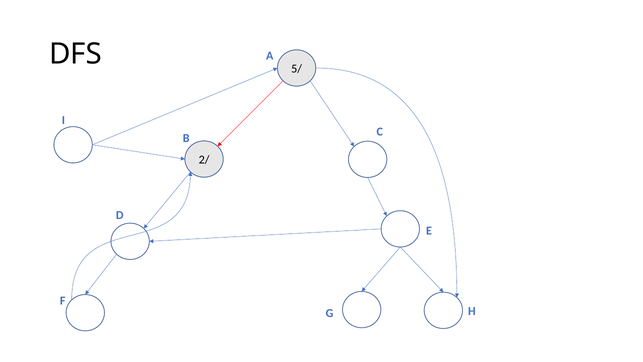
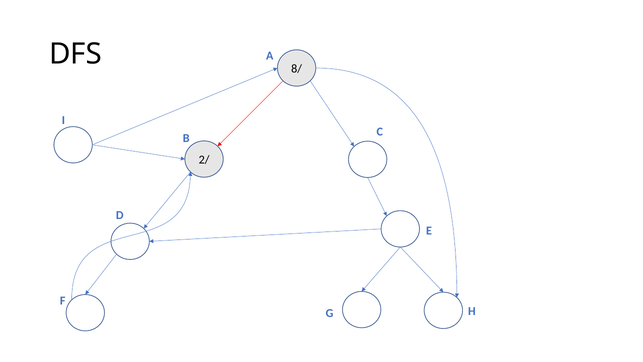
5/: 5/ -> 8/ (297, 69)
